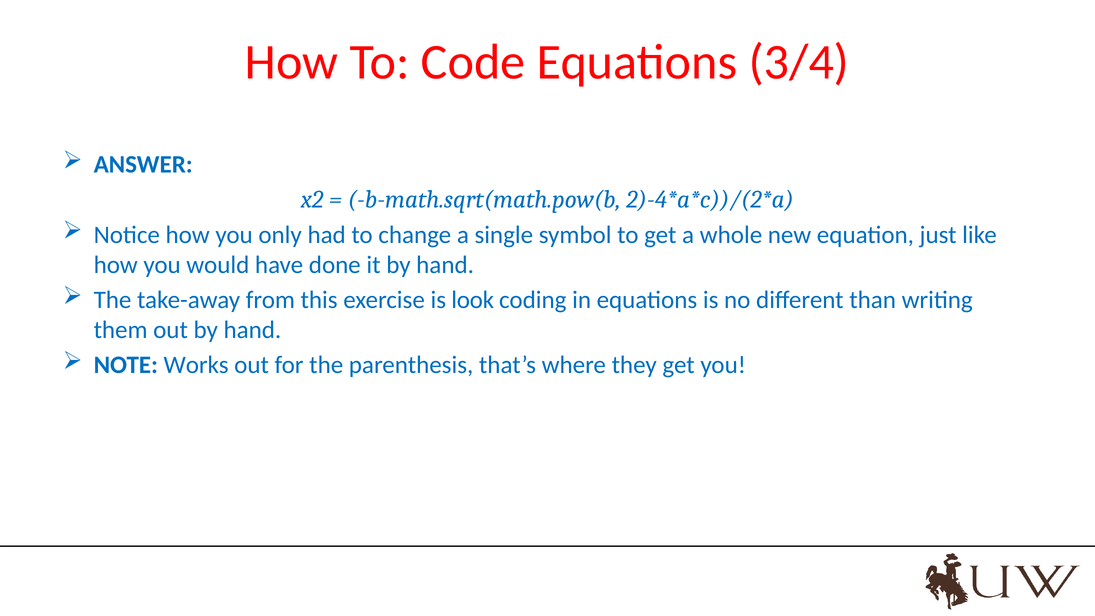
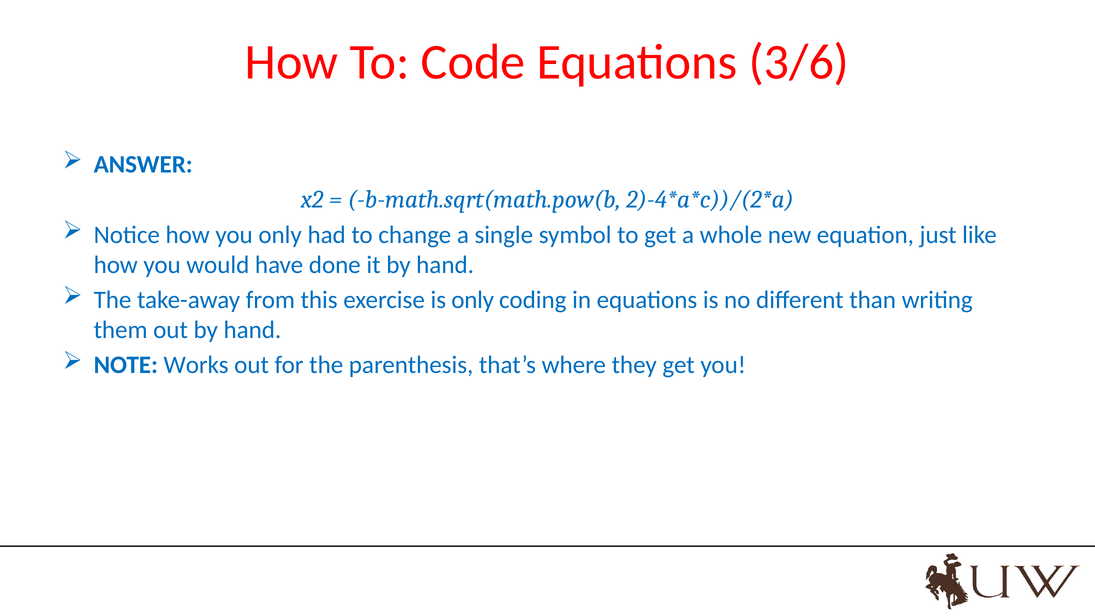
3/4: 3/4 -> 3/6 (799, 62)
is look: look -> only (473, 300)
